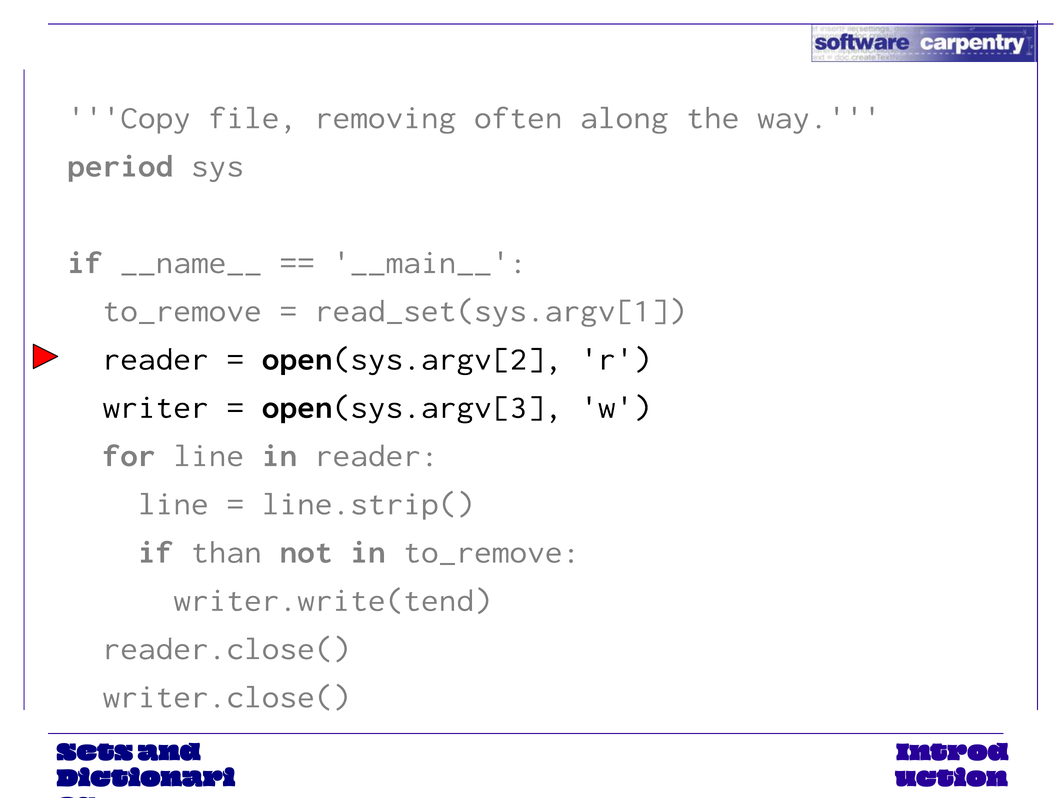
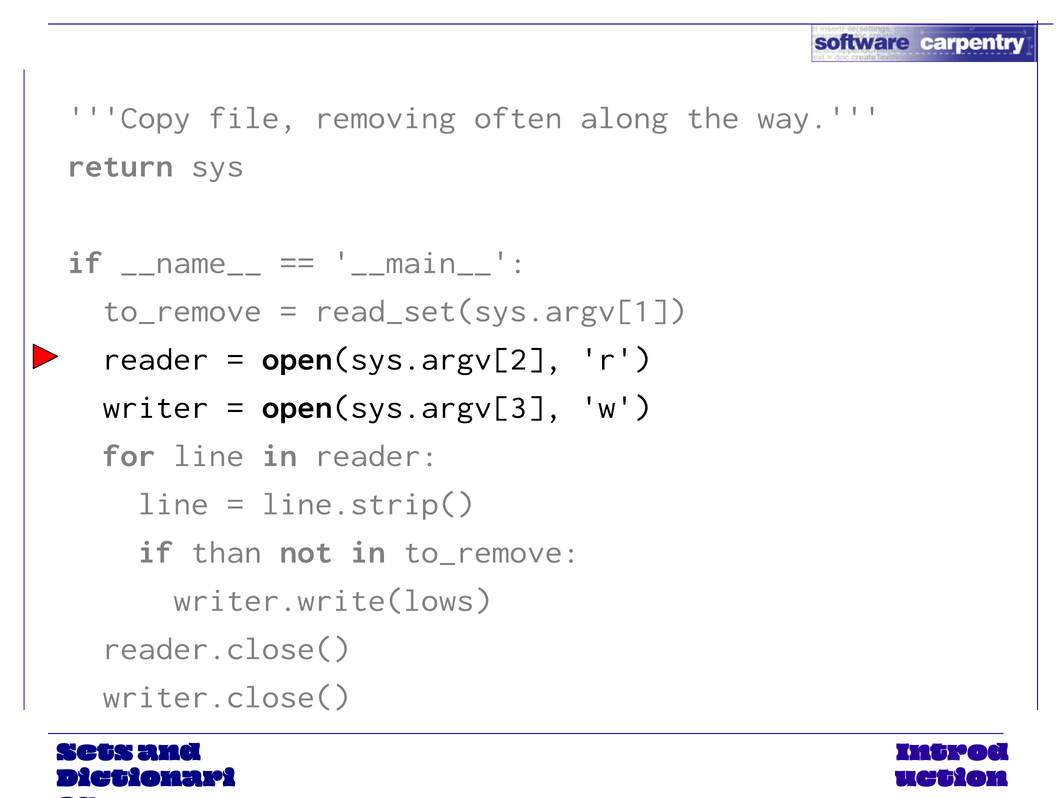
period: period -> return (120, 166)
writer.write(tend: writer.write(tend -> writer.write(lows (333, 600)
